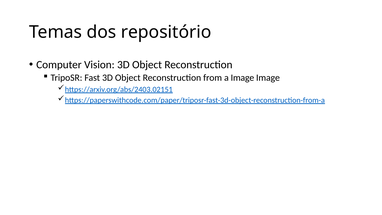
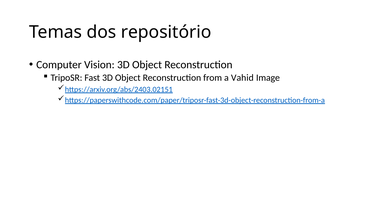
a Image: Image -> Vahid (242, 78)
